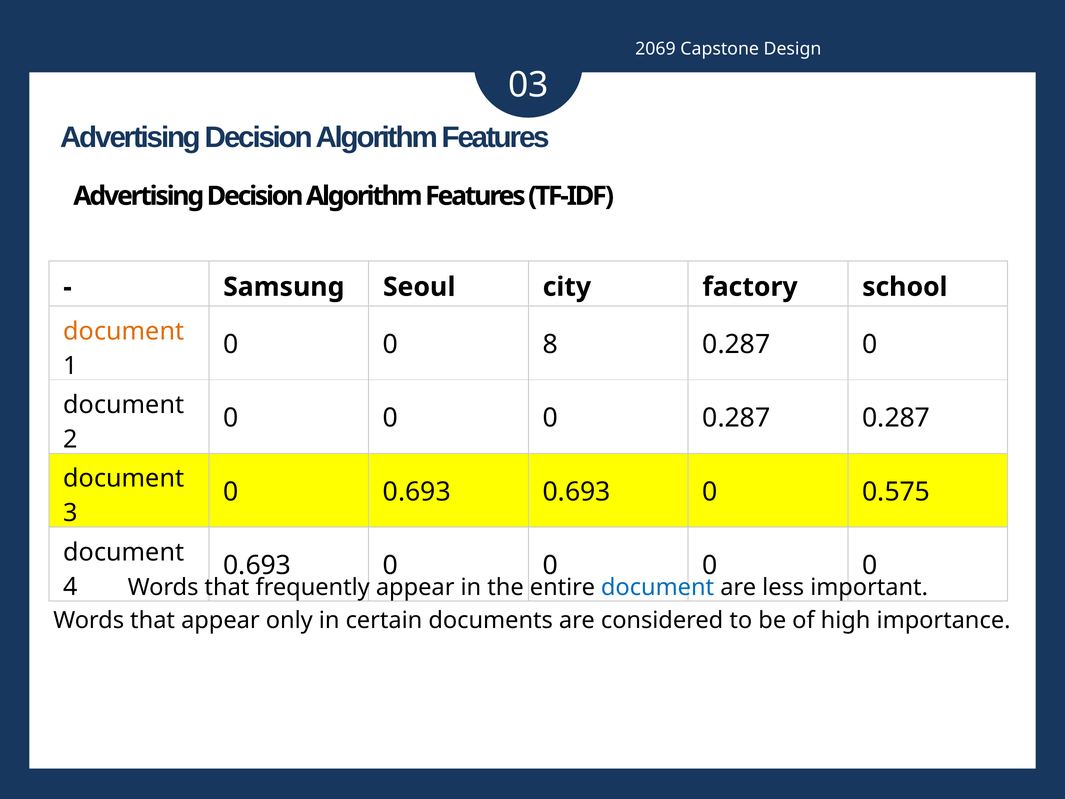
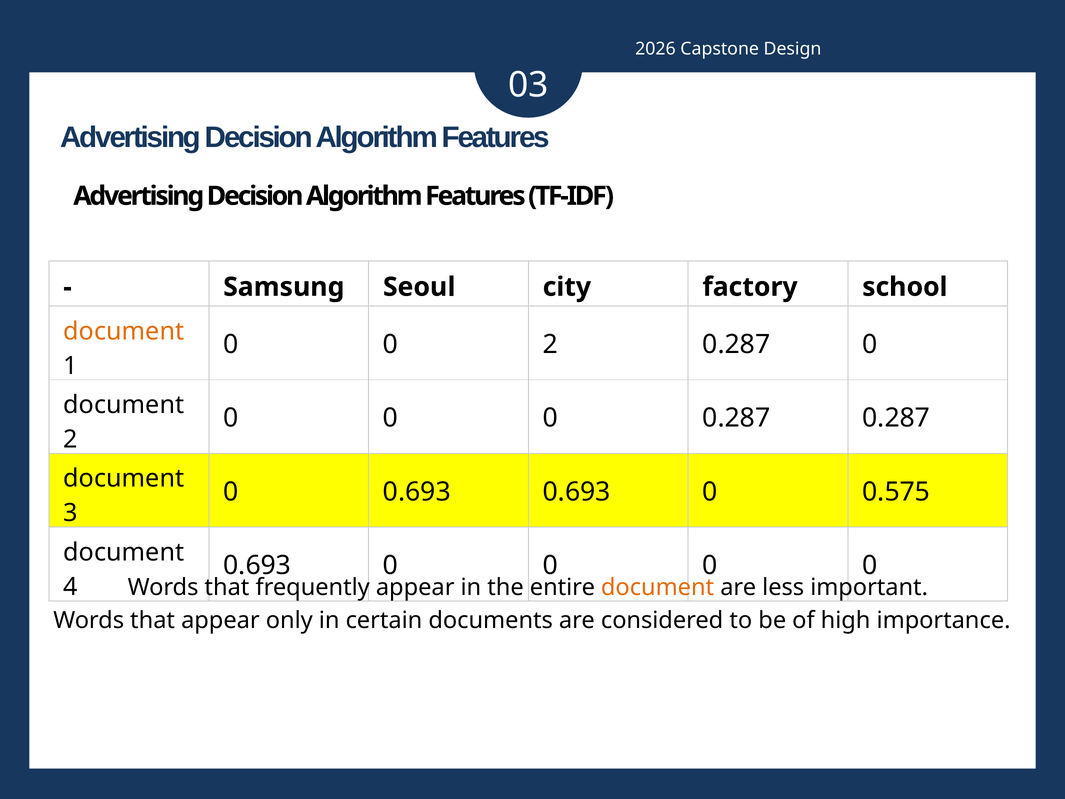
2069: 2069 -> 2026 (655, 49)
0 8: 8 -> 2 (550, 344)
document colour: blue -> orange (658, 587)
